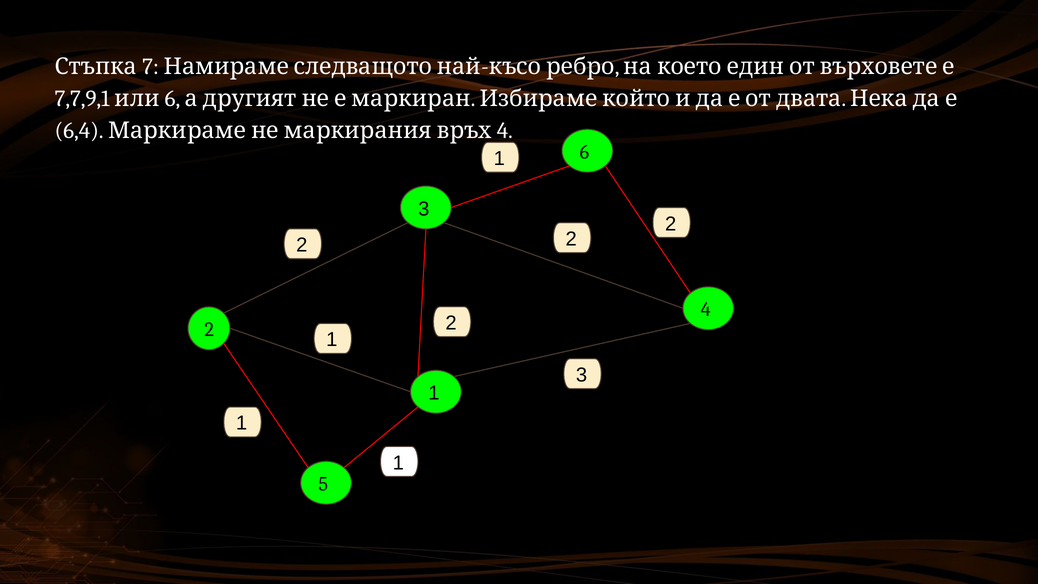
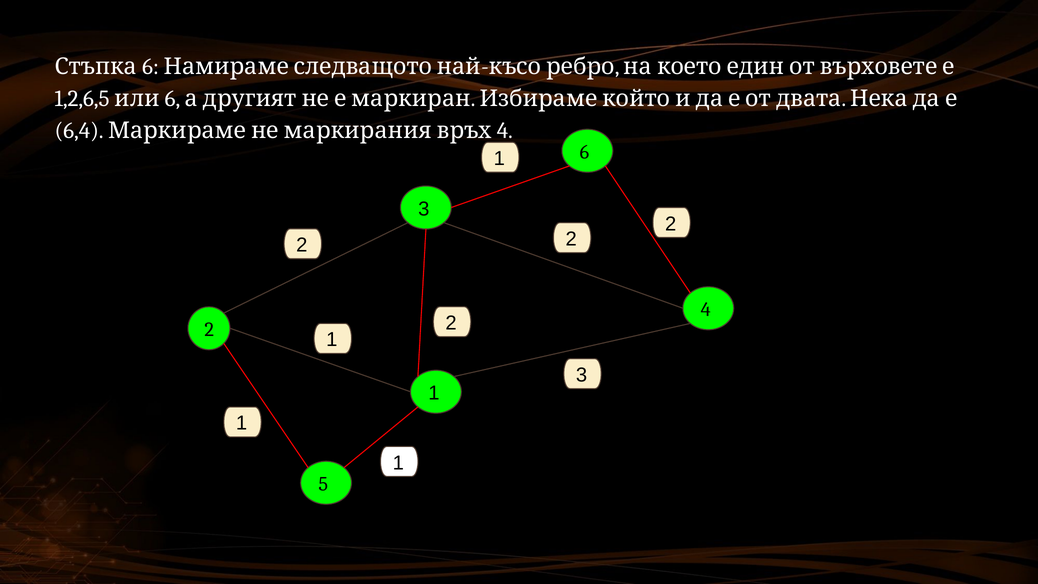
7: 7 -> 6 (151, 67)
7,7,9,1: 7,7,9,1 -> 1,2,6,5 (82, 99)
